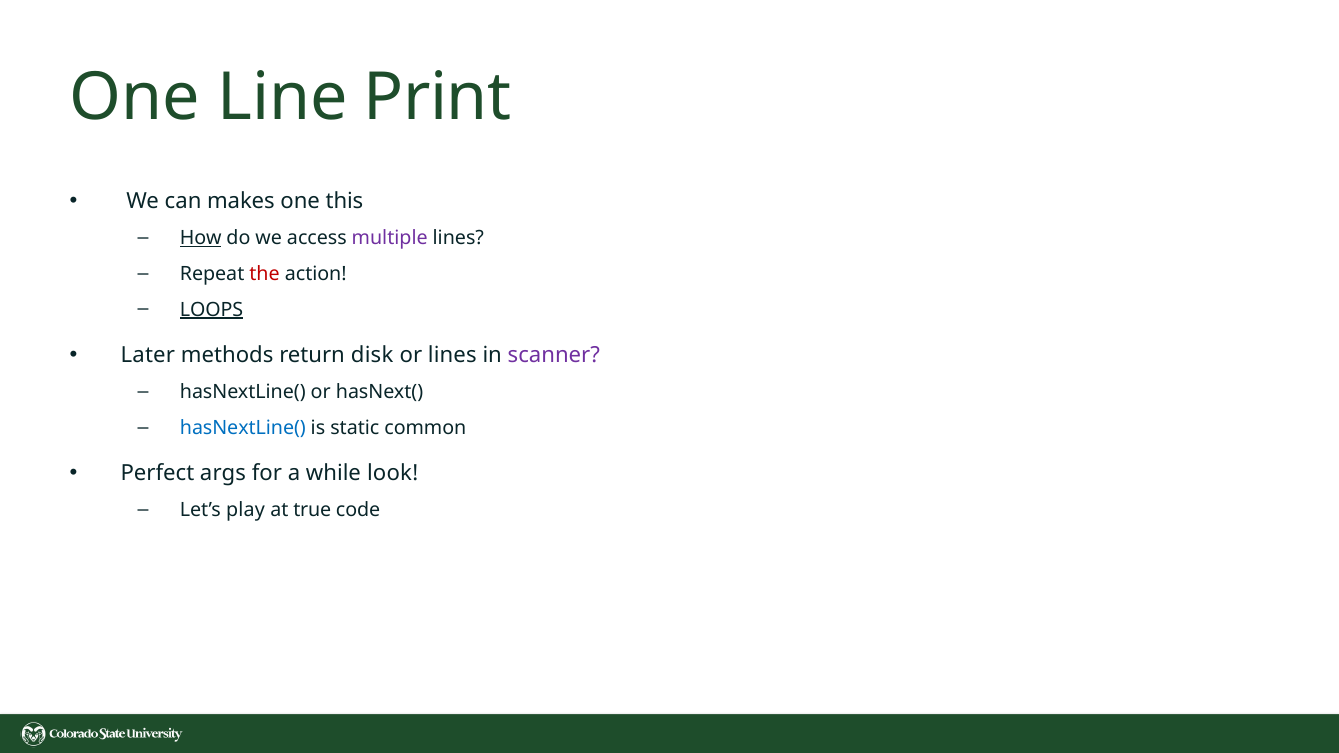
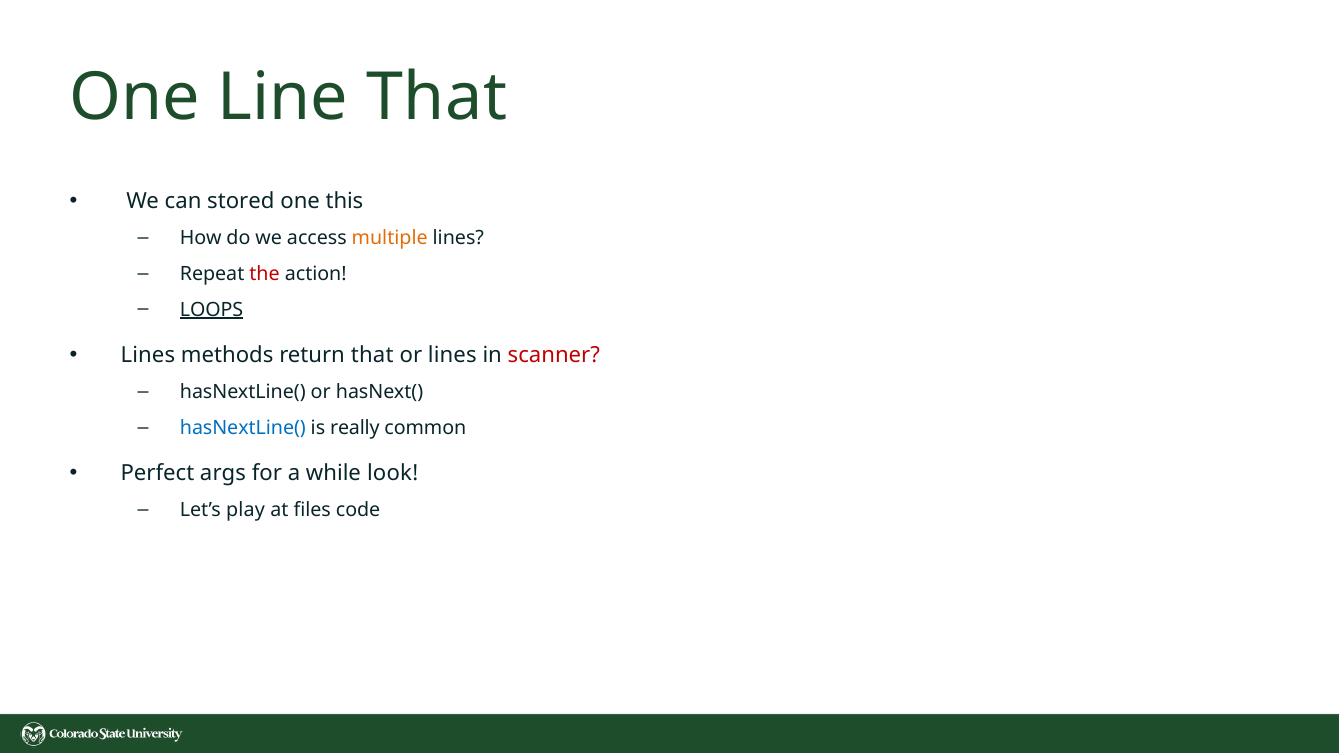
Line Print: Print -> That (437, 98)
makes: makes -> stored (241, 201)
How underline: present -> none (201, 238)
multiple colour: purple -> orange (390, 238)
Later: Later -> Lines (148, 355)
return disk: disk -> that (372, 355)
scanner colour: purple -> red (554, 355)
static: static -> really (355, 428)
true: true -> files (312, 510)
